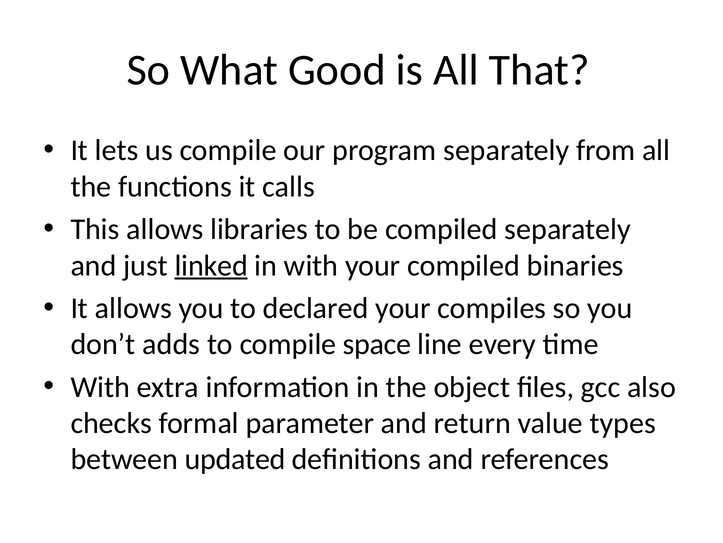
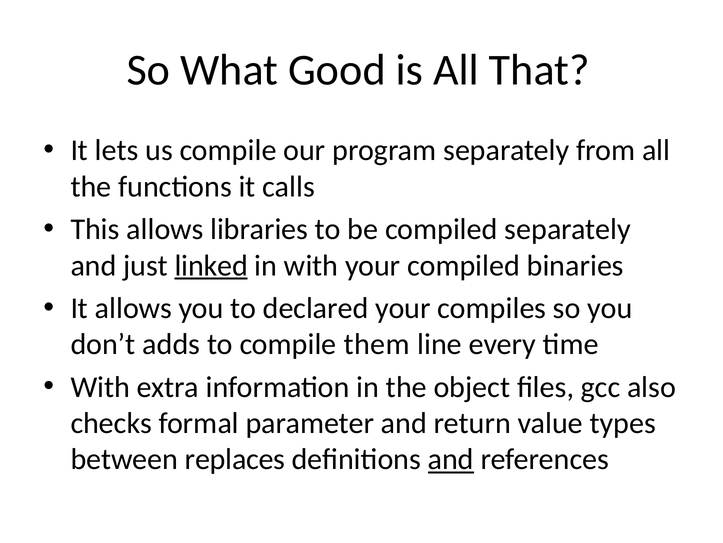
space: space -> them (377, 344)
updated: updated -> replaces (235, 459)
and underline: none -> present (451, 459)
